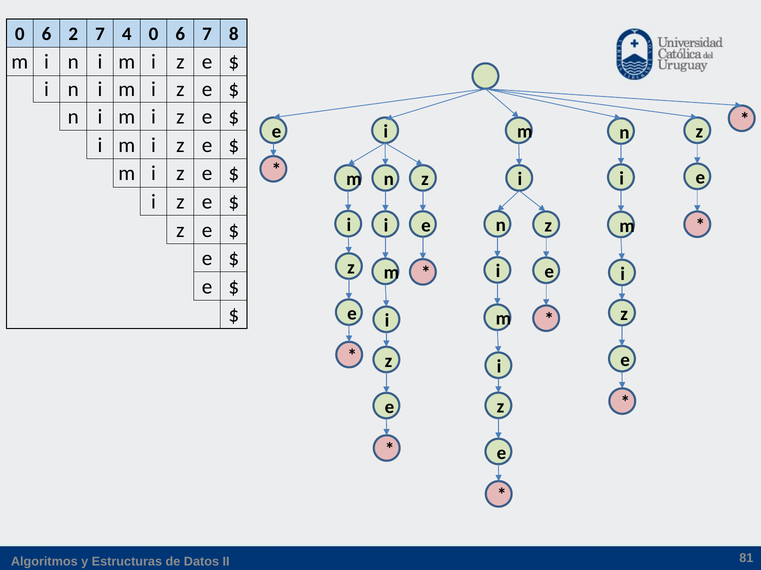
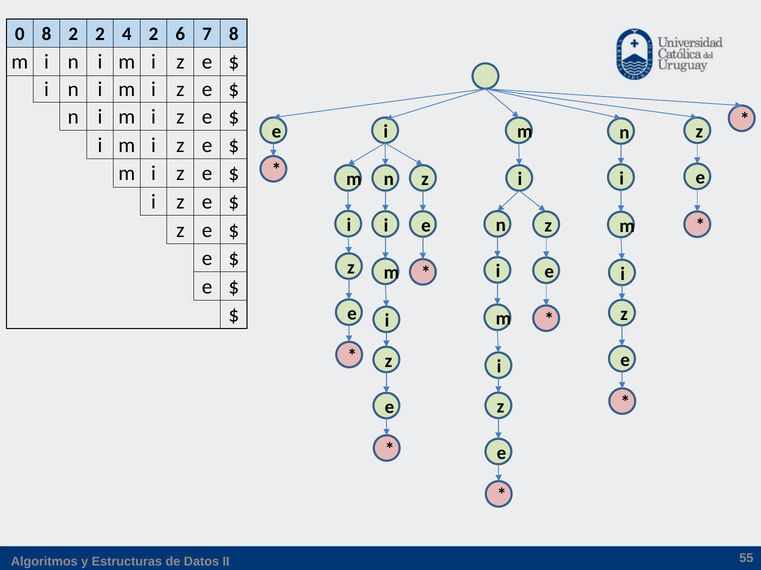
6: 6 -> 8 (46, 34)
2 7: 7 -> 2 (100, 34)
4 0: 0 -> 2 (154, 34)
81: 81 -> 55 (746, 559)
